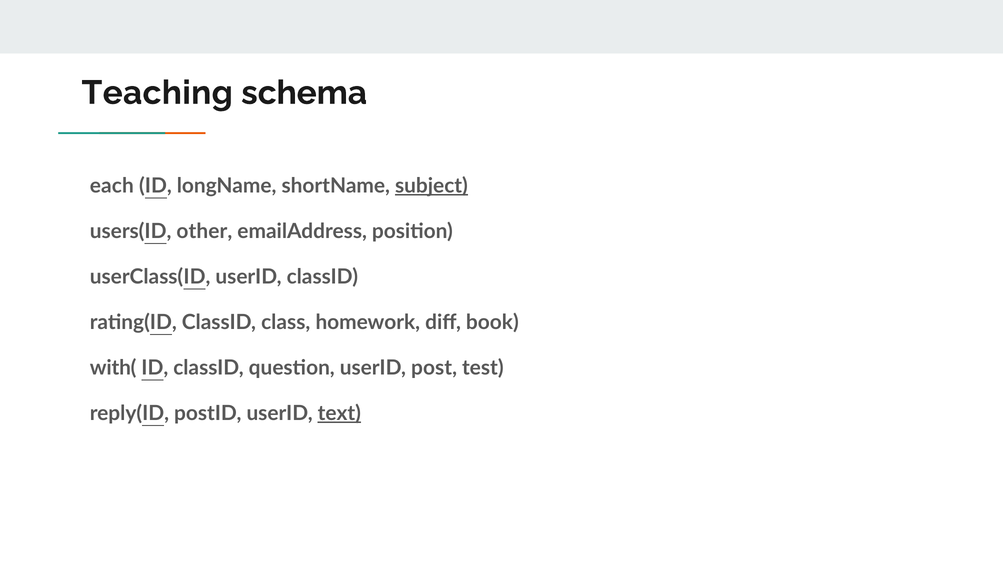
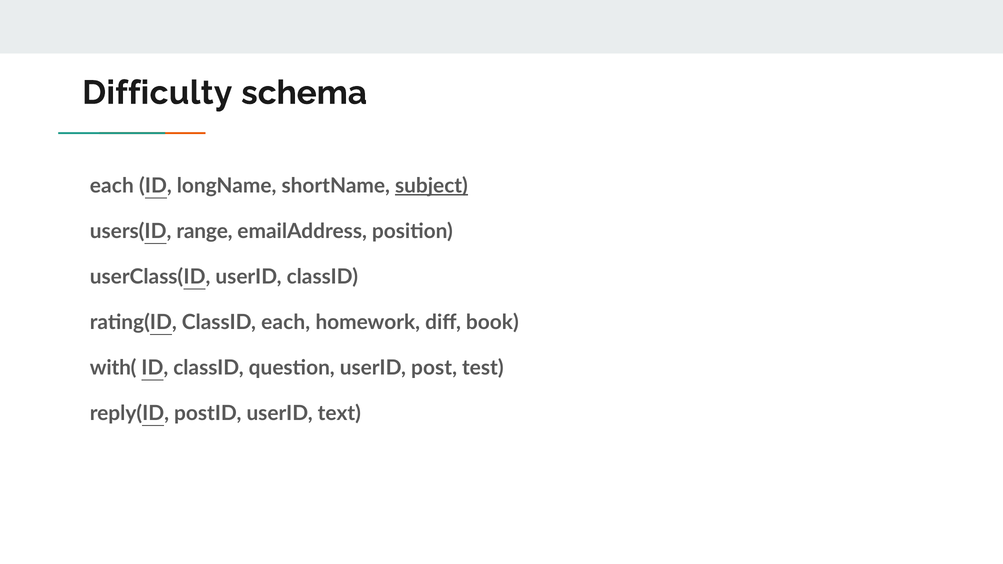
Teaching: Teaching -> Difficulty (157, 93)
other: other -> range (205, 231)
ClassID class: class -> each (286, 322)
text underline: present -> none (339, 413)
